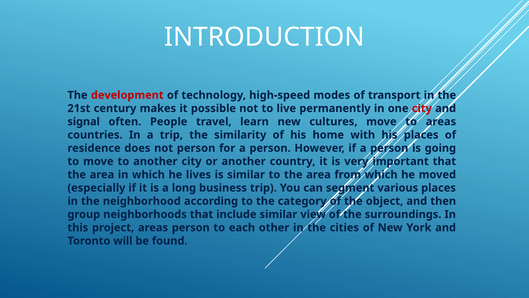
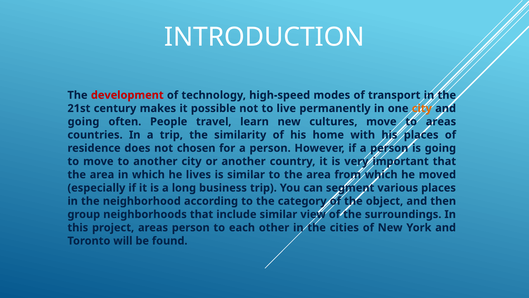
city colour: red -> orange (422, 108)
signal: signal -> going (84, 121)
not person: person -> chosen (196, 148)
